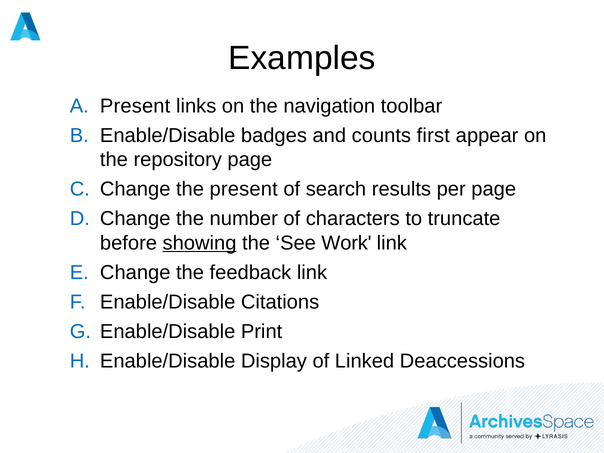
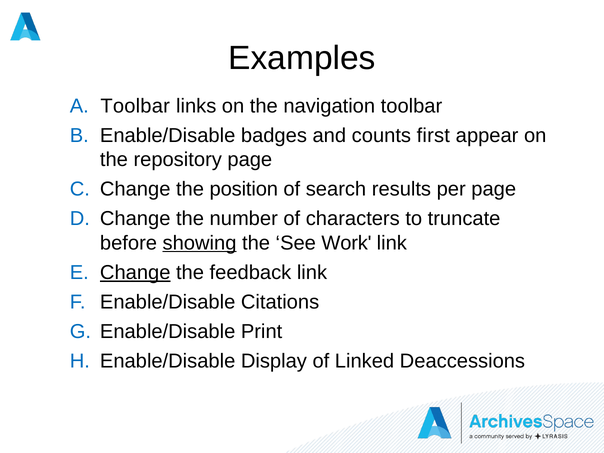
Present: Present -> Toolbar (135, 106)
the present: present -> position (244, 189)
Change underline: none -> present (135, 273)
